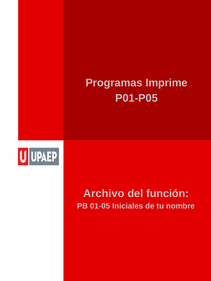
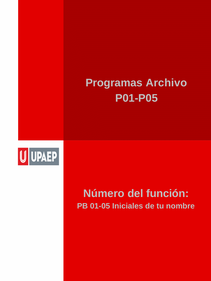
Imprime: Imprime -> Archivo (166, 83)
Archivo: Archivo -> Número (104, 194)
